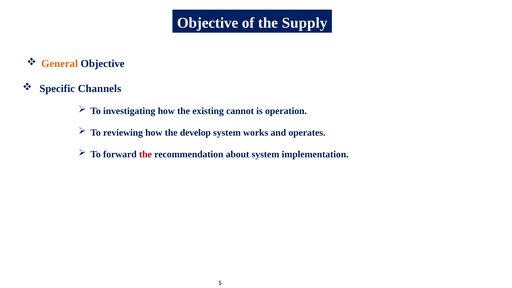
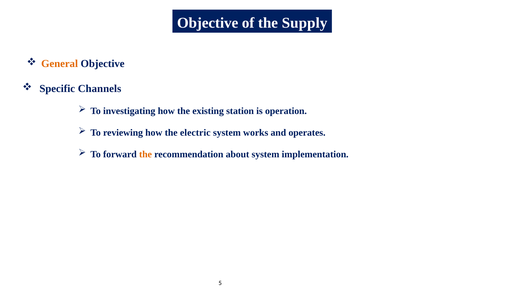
cannot: cannot -> station (240, 111)
develop: develop -> electric (195, 133)
the colour: red -> orange (146, 154)
